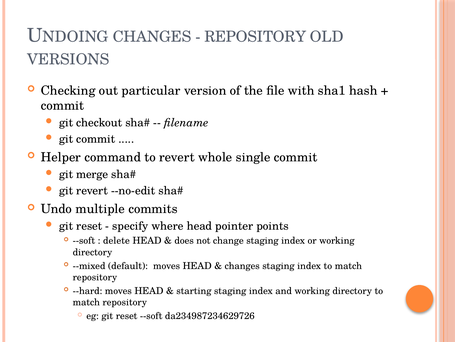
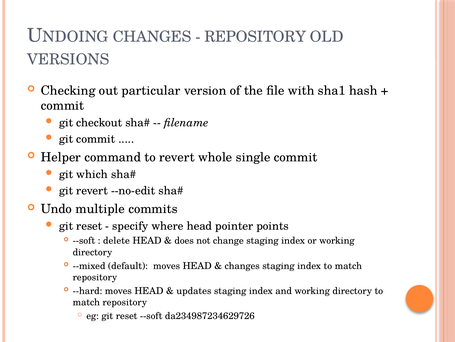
merge: merge -> which (92, 174)
starting: starting -> updates (194, 290)
